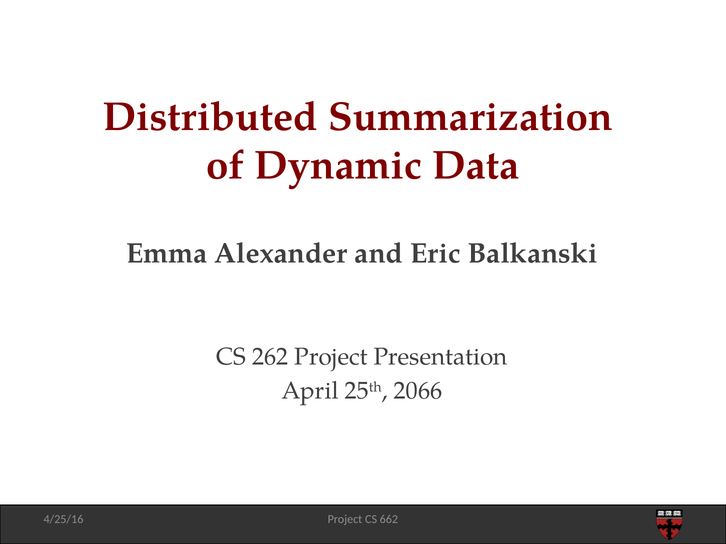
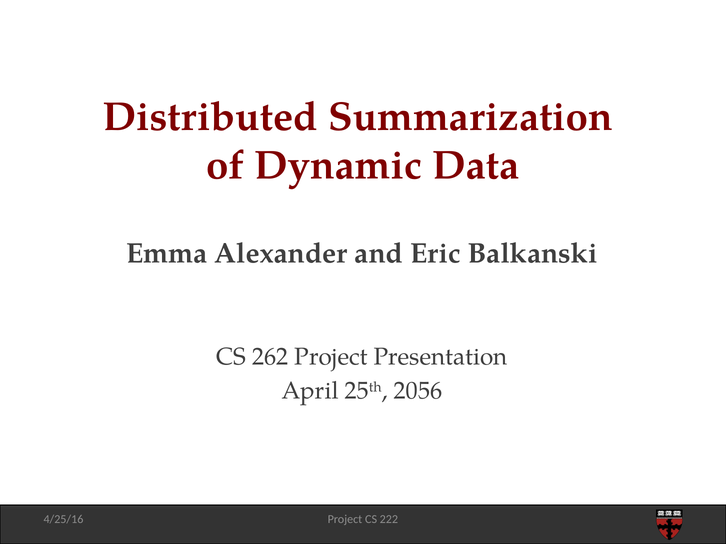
2066: 2066 -> 2056 (418, 391)
662: 662 -> 222 (389, 520)
